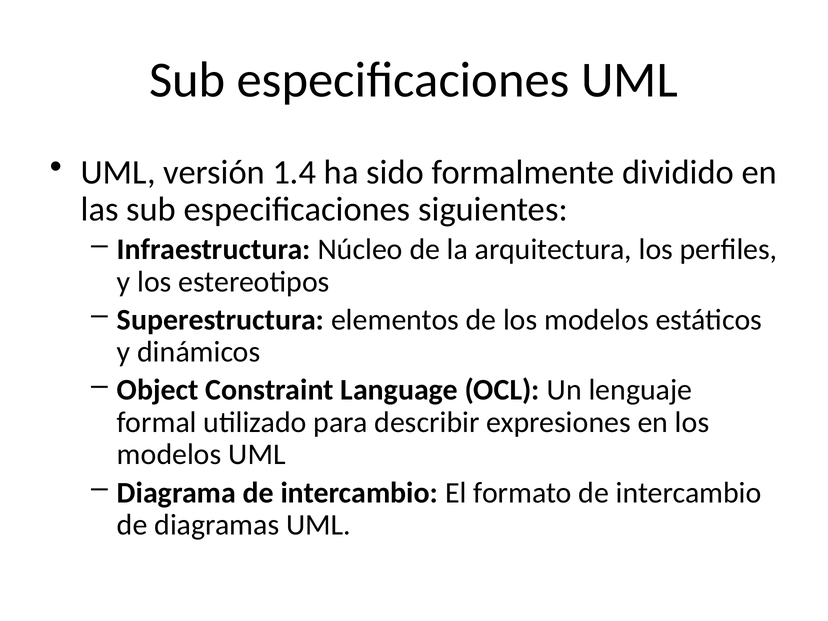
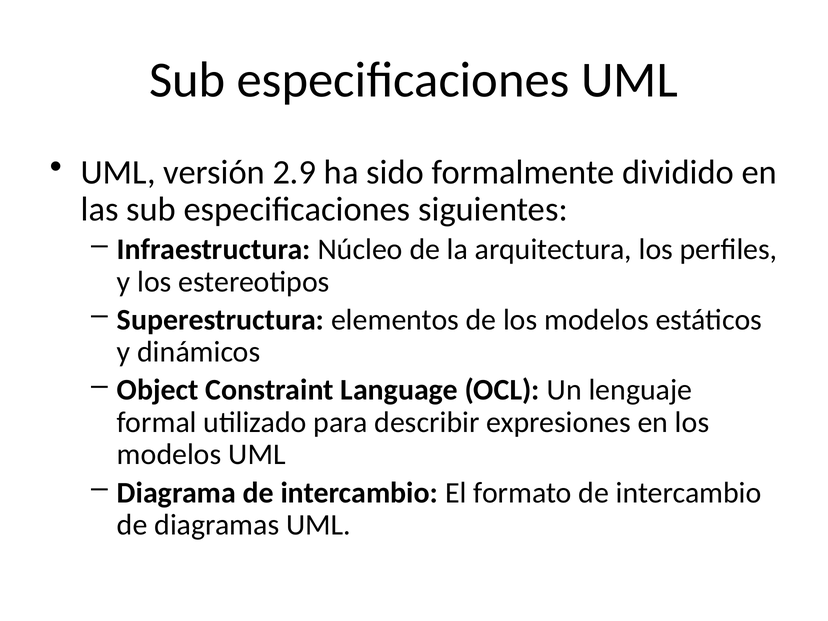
1.4: 1.4 -> 2.9 (294, 172)
